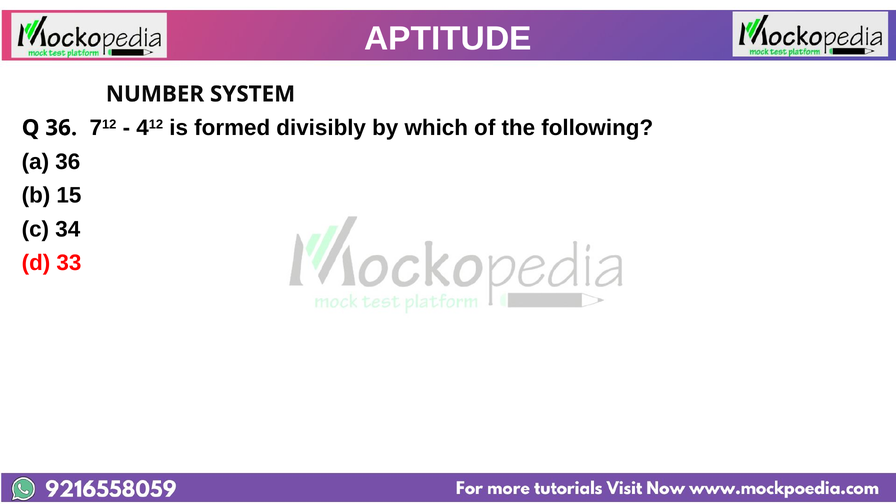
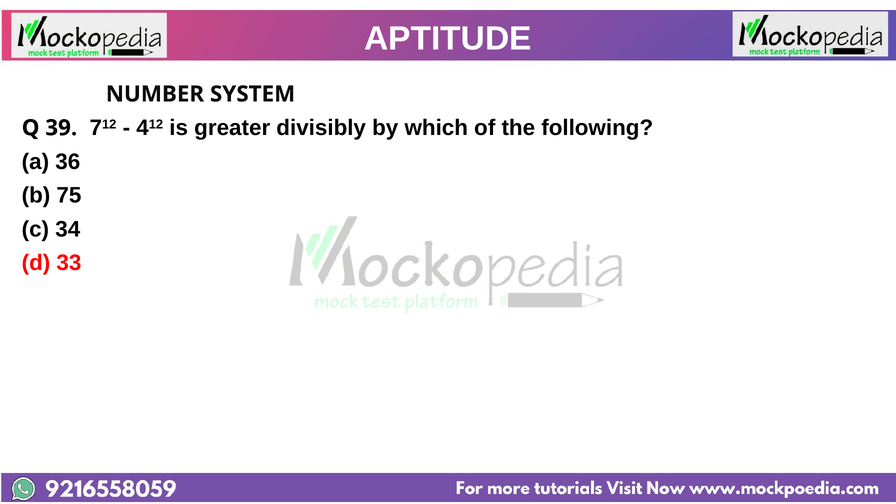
Q 36: 36 -> 39 (61, 128)
formed: formed -> greater (232, 128)
15: 15 -> 75 (69, 195)
